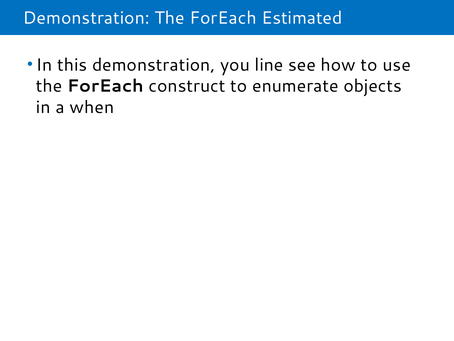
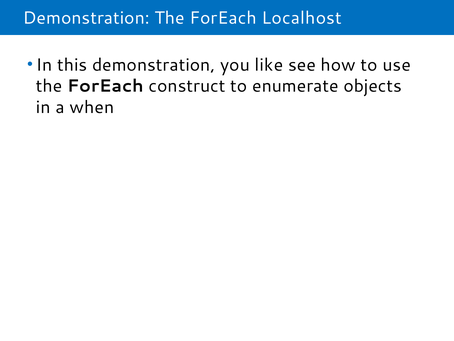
Estimated: Estimated -> Localhost (302, 18)
line: line -> like (269, 65)
